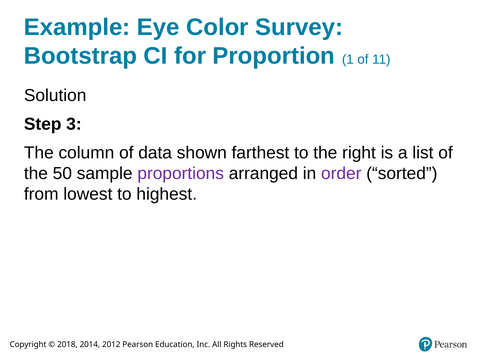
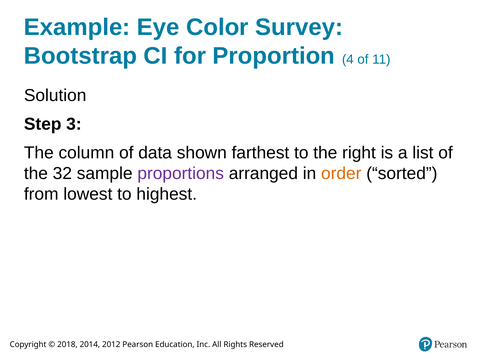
1: 1 -> 4 (348, 60)
50: 50 -> 32 (62, 174)
order colour: purple -> orange (341, 174)
